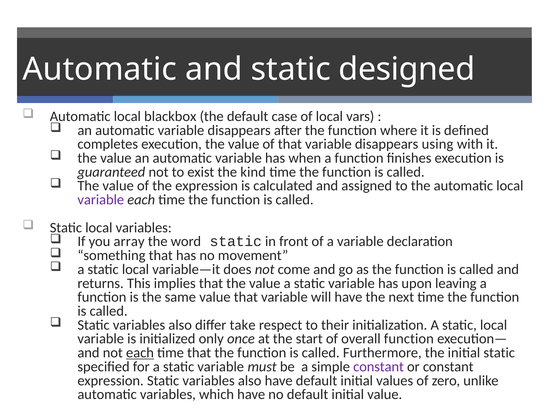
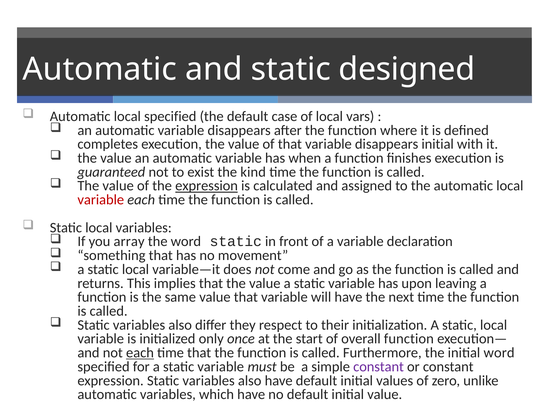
local blackbox: blackbox -> specified (170, 116)
disappears using: using -> initial (438, 144)
expression underline: none -> present (207, 186)
variable colour: purple -> red (101, 200)
take: take -> they (243, 325)
initial static: static -> word (499, 353)
